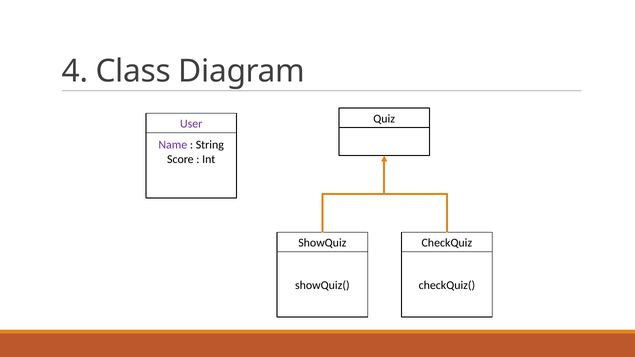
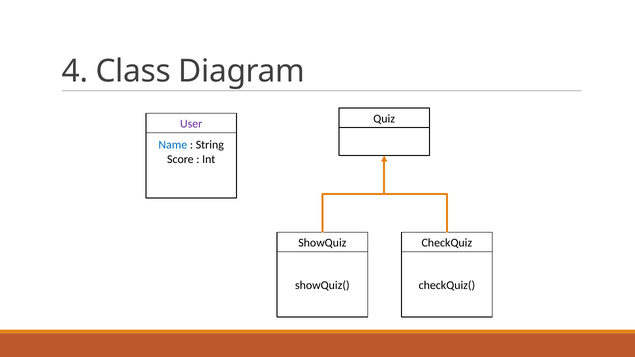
Name colour: purple -> blue (173, 145)
